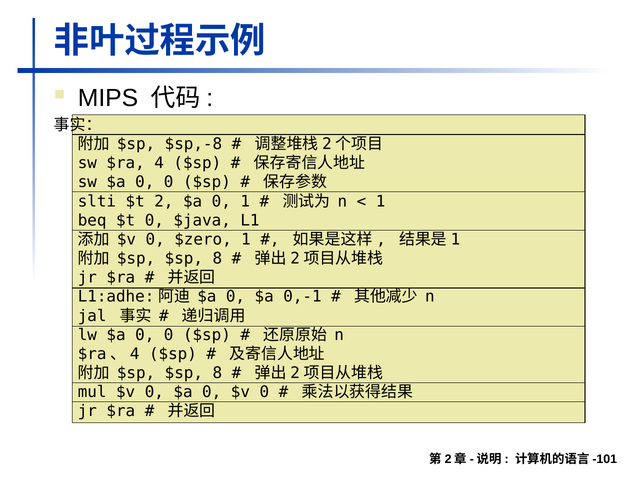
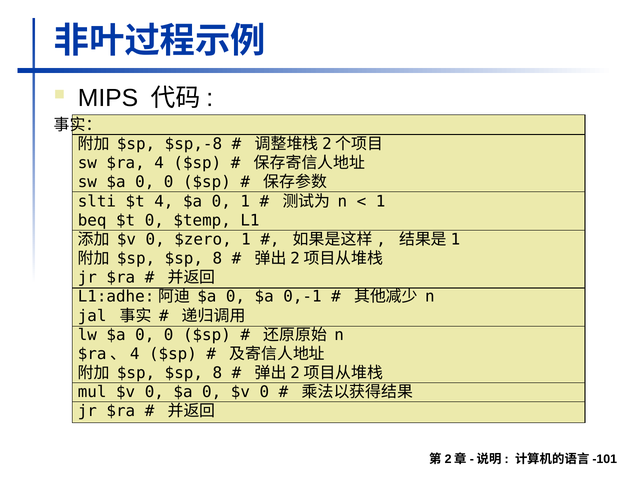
$t 2: 2 -> 4 (164, 201)
$java: $java -> $temp (202, 220)
